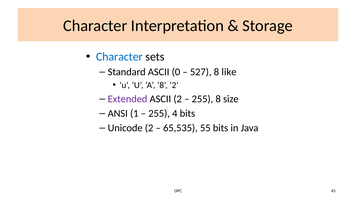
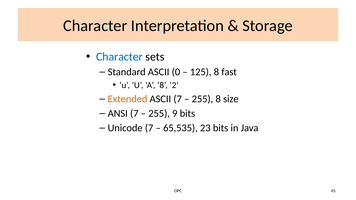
527: 527 -> 125 (201, 72)
like: like -> fast (229, 72)
Extended colour: purple -> orange (128, 99)
ASCII 2: 2 -> 7 (178, 99)
ANSI 1: 1 -> 7 (134, 114)
4: 4 -> 9 (175, 114)
Unicode 2: 2 -> 7 (149, 128)
55: 55 -> 23 (205, 128)
